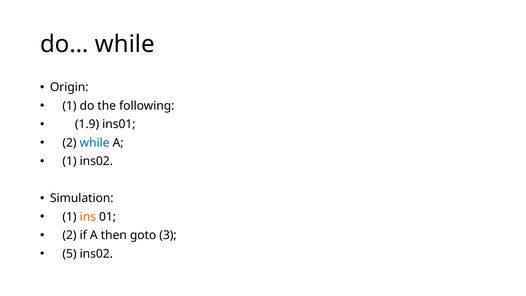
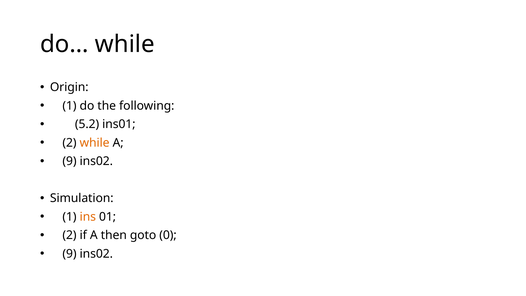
1.9: 1.9 -> 5.2 (87, 124)
while colour: blue -> orange (95, 143)
1: 1 -> 9 (69, 161)
3: 3 -> 0 (168, 235)
5: 5 -> 9 (69, 254)
